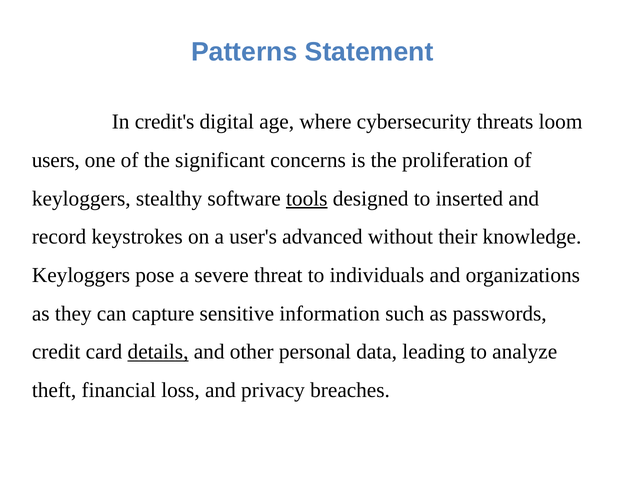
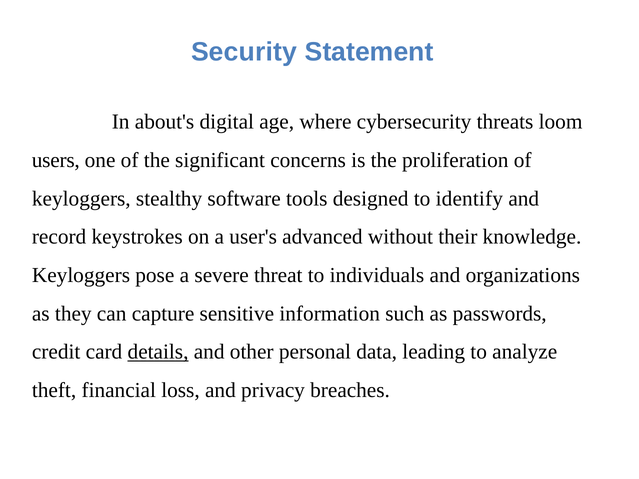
Patterns: Patterns -> Security (244, 52)
credit's: credit's -> about's (165, 122)
tools underline: present -> none (307, 199)
inserted: inserted -> identify (469, 199)
